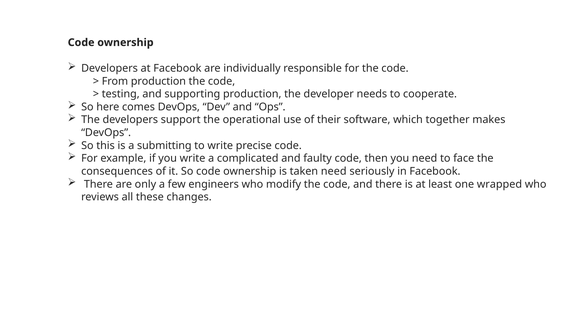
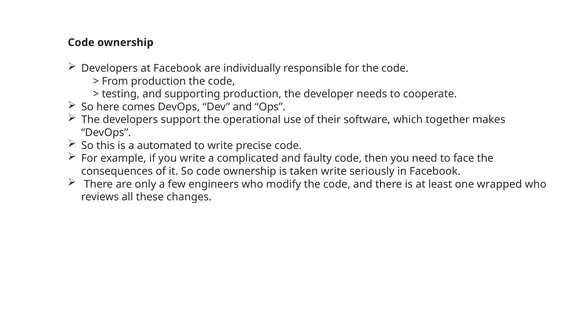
submitting: submitting -> automated (164, 146)
taken need: need -> write (334, 171)
